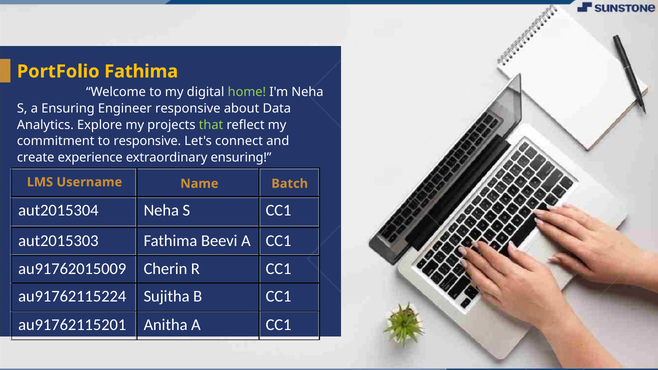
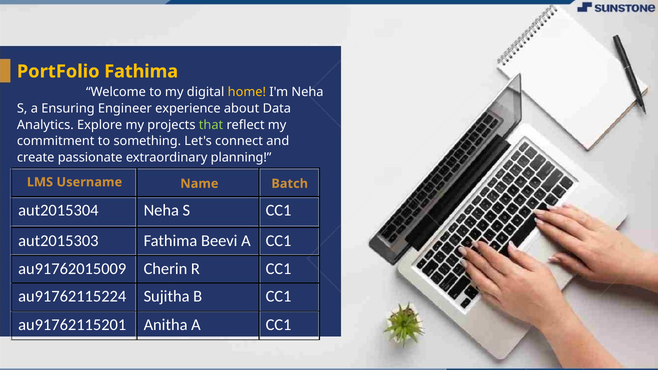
home colour: light green -> yellow (247, 92)
Engineer responsive: responsive -> experience (188, 108)
to responsive: responsive -> something (147, 141)
experience: experience -> passionate (90, 158)
extraordinary ensuring: ensuring -> planning (241, 158)
